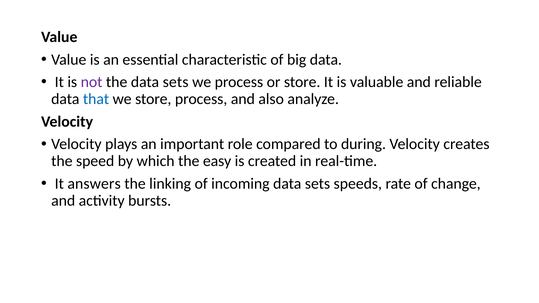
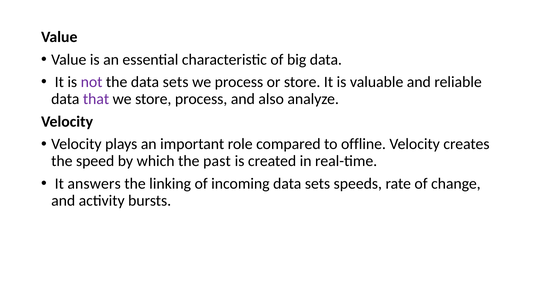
that colour: blue -> purple (96, 99)
during: during -> offline (363, 144)
easy: easy -> past (217, 161)
